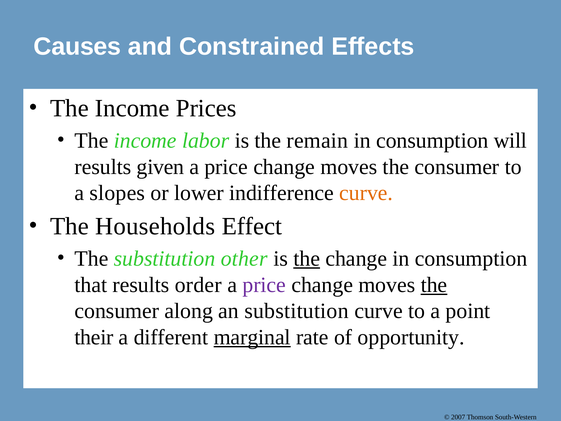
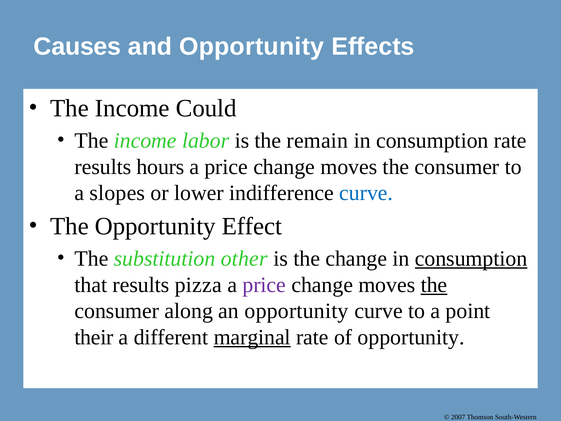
and Constrained: Constrained -> Opportunity (252, 47)
Prices: Prices -> Could (206, 108)
consumption will: will -> rate (510, 141)
given: given -> hours (160, 167)
curve colour: orange -> blue (366, 193)
The Households: Households -> Opportunity (155, 226)
the underline: present -> none (307, 258)
consumption underline: none -> present (471, 258)
order: order -> pizza (198, 285)
an substitution: substitution -> opportunity (297, 311)
